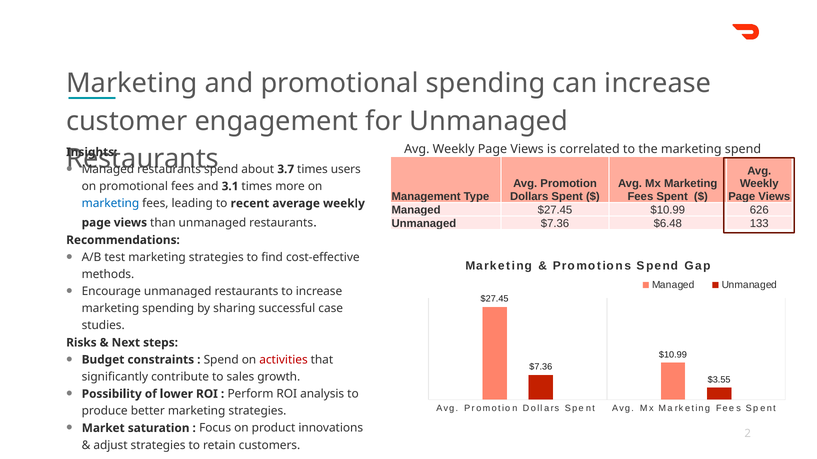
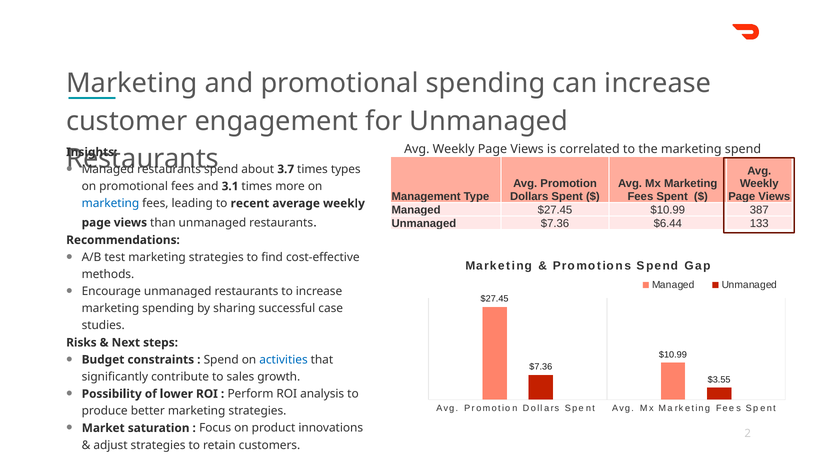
users: users -> types (346, 169)
626: 626 -> 387 (759, 210)
$6.48: $6.48 -> $6.44 (668, 224)
activities colour: red -> blue (283, 360)
